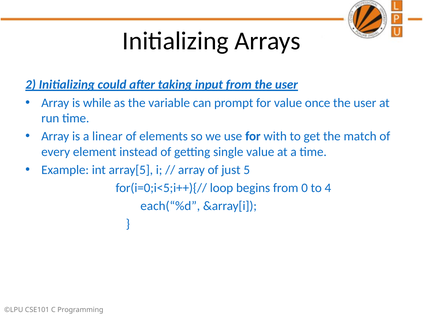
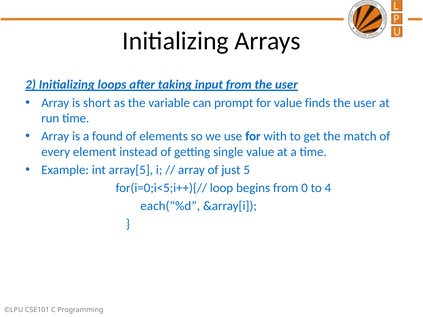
could: could -> loops (112, 85)
while: while -> short (97, 103)
once: once -> finds (318, 103)
linear: linear -> found (107, 136)
